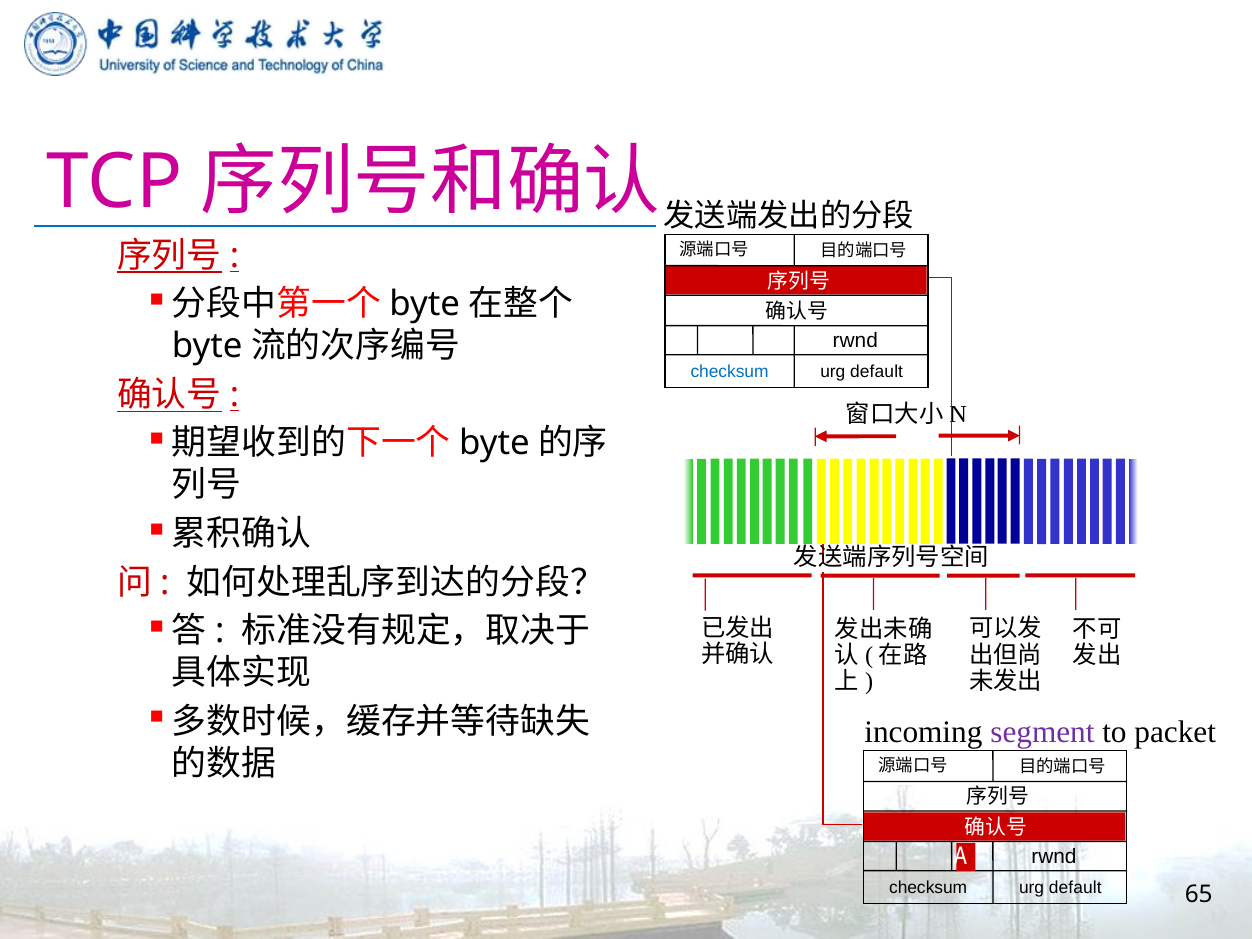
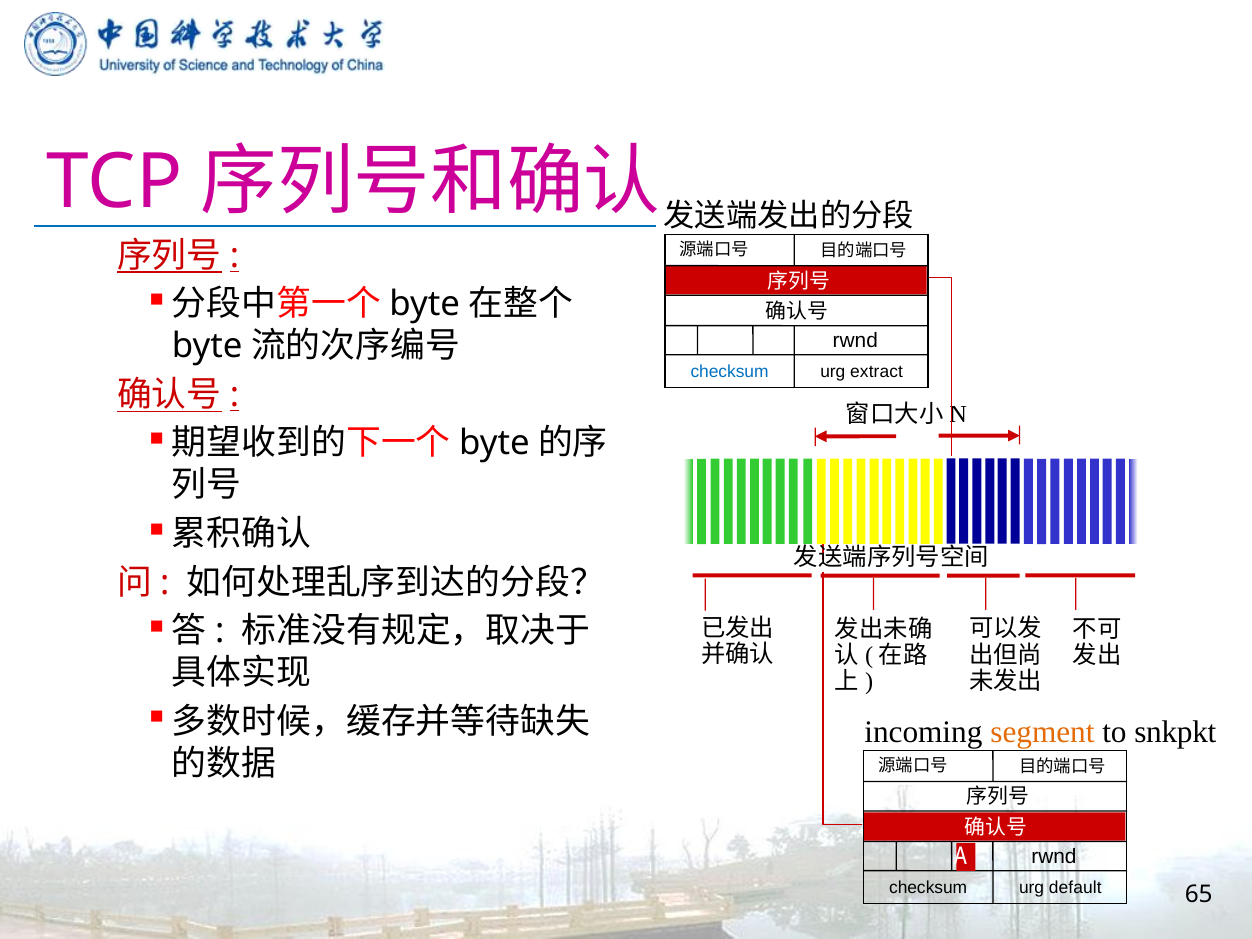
default: default -> extract (877, 372)
segment colour: purple -> orange (1042, 732)
packet: packet -> snkpkt (1175, 732)
